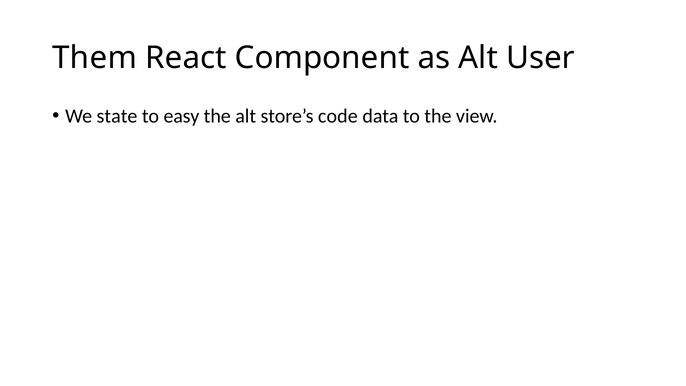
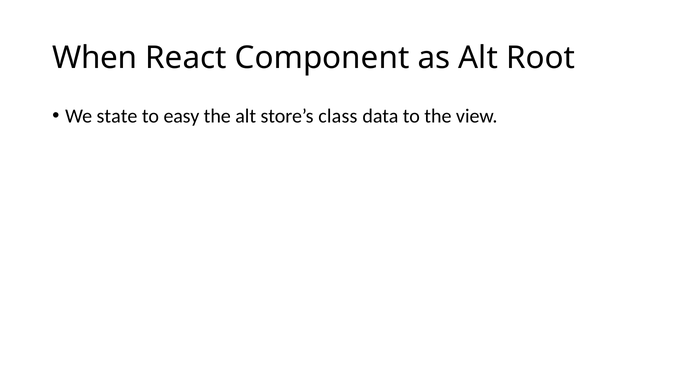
Them: Them -> When (95, 58)
User: User -> Root (541, 58)
code: code -> class (338, 116)
